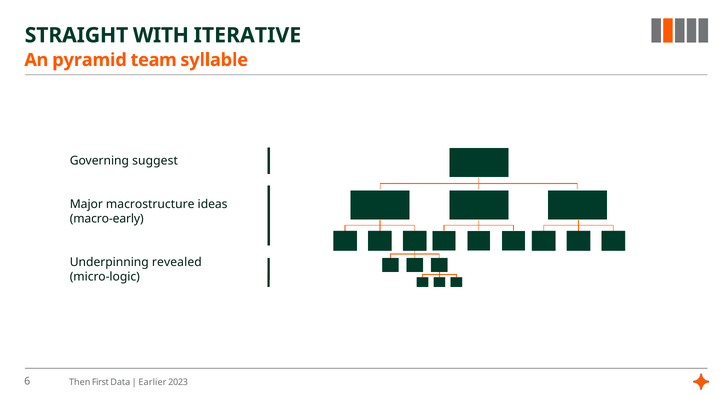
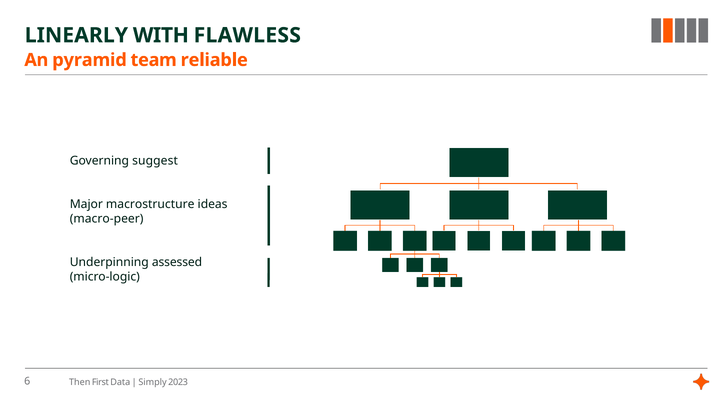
STRAIGHT: STRAIGHT -> LINEARLY (76, 35)
ITERATIVE: ITERATIVE -> FLAWLESS (247, 35)
syllable: syllable -> reliable (214, 60)
macro-early: macro-early -> macro-peer (107, 219)
revealed: revealed -> assessed (177, 262)
Earlier: Earlier -> Simply (153, 382)
